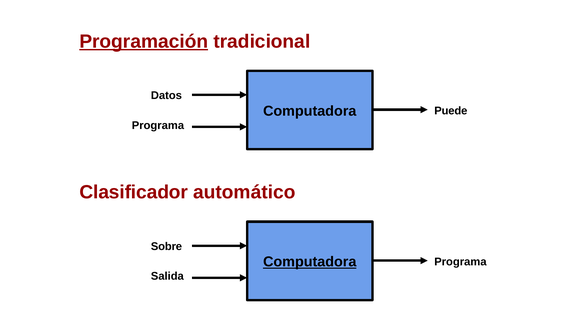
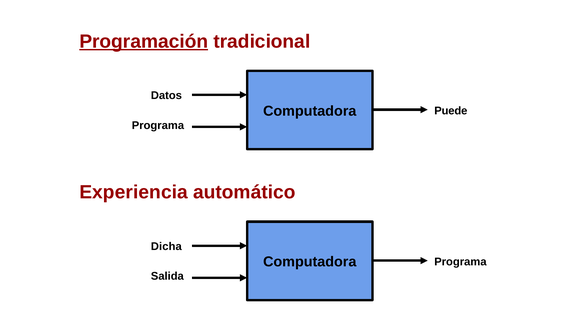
Clasificador: Clasificador -> Experiencia (134, 193)
Sobre: Sobre -> Dicha (166, 247)
Computadora underline: present -> none (310, 262)
